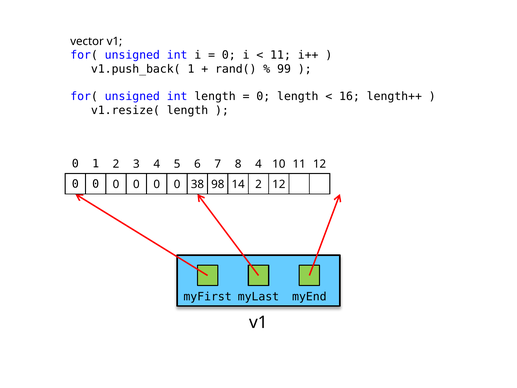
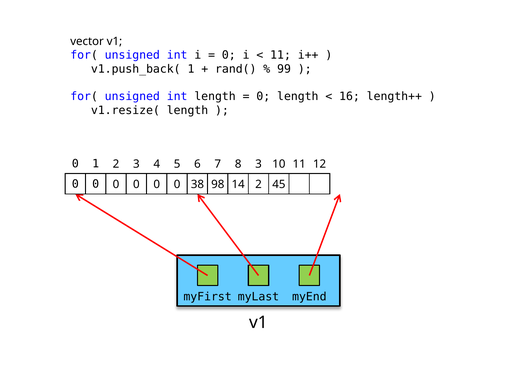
8 4: 4 -> 3 (258, 164)
2 12: 12 -> 45 (279, 184)
